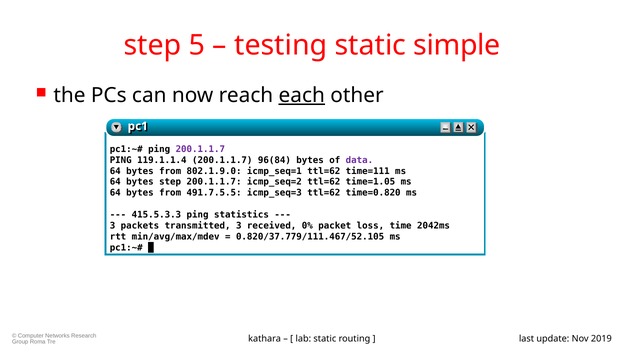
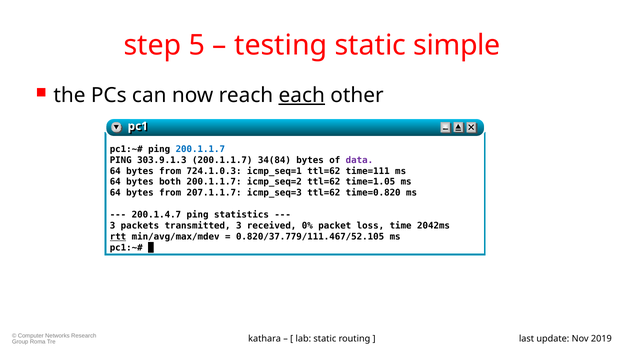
200.1.1.7 colour: purple -> blue (200, 149)
119.1.1.4: 119.1.1.4 -> 303.9.1.3 (162, 160)
96(84: 96(84 -> 34(84 (274, 160)
802.1.9.0: 802.1.9.0 -> 724.1.0.3 (214, 171)
bytes step: step -> both (170, 182)
491.7.5.5: 491.7.5.5 -> 207.1.1.7 (214, 193)
415.5.3.3: 415.5.3.3 -> 200.1.4.7 (156, 215)
rtt underline: none -> present (118, 237)
